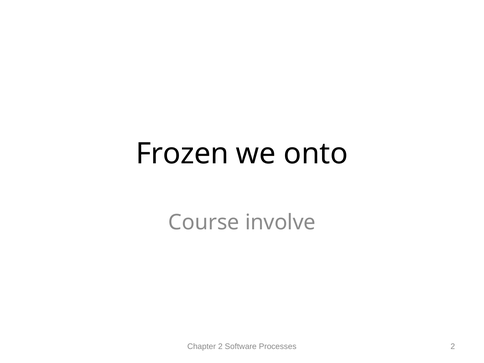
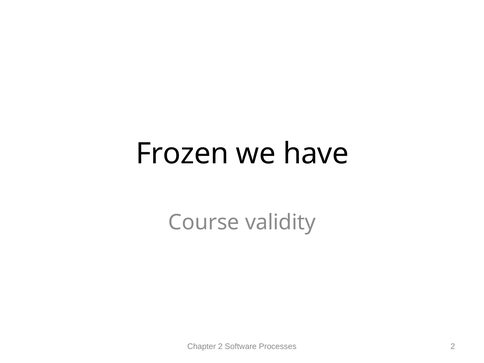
onto: onto -> have (316, 154)
involve: involve -> validity (280, 223)
